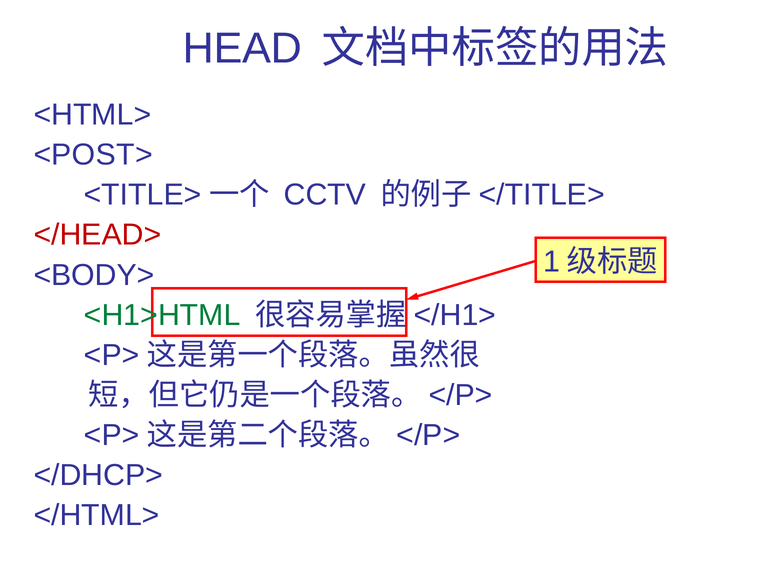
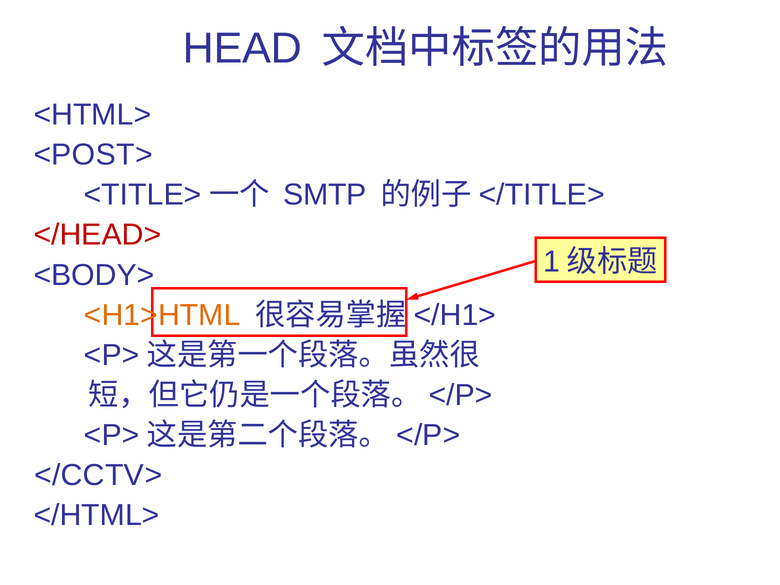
CCTV: CCTV -> SMTP (325, 195)
<H1>HTML colour: green -> orange (162, 315)
</DHCP>: </DHCP> -> </CCTV> (98, 475)
